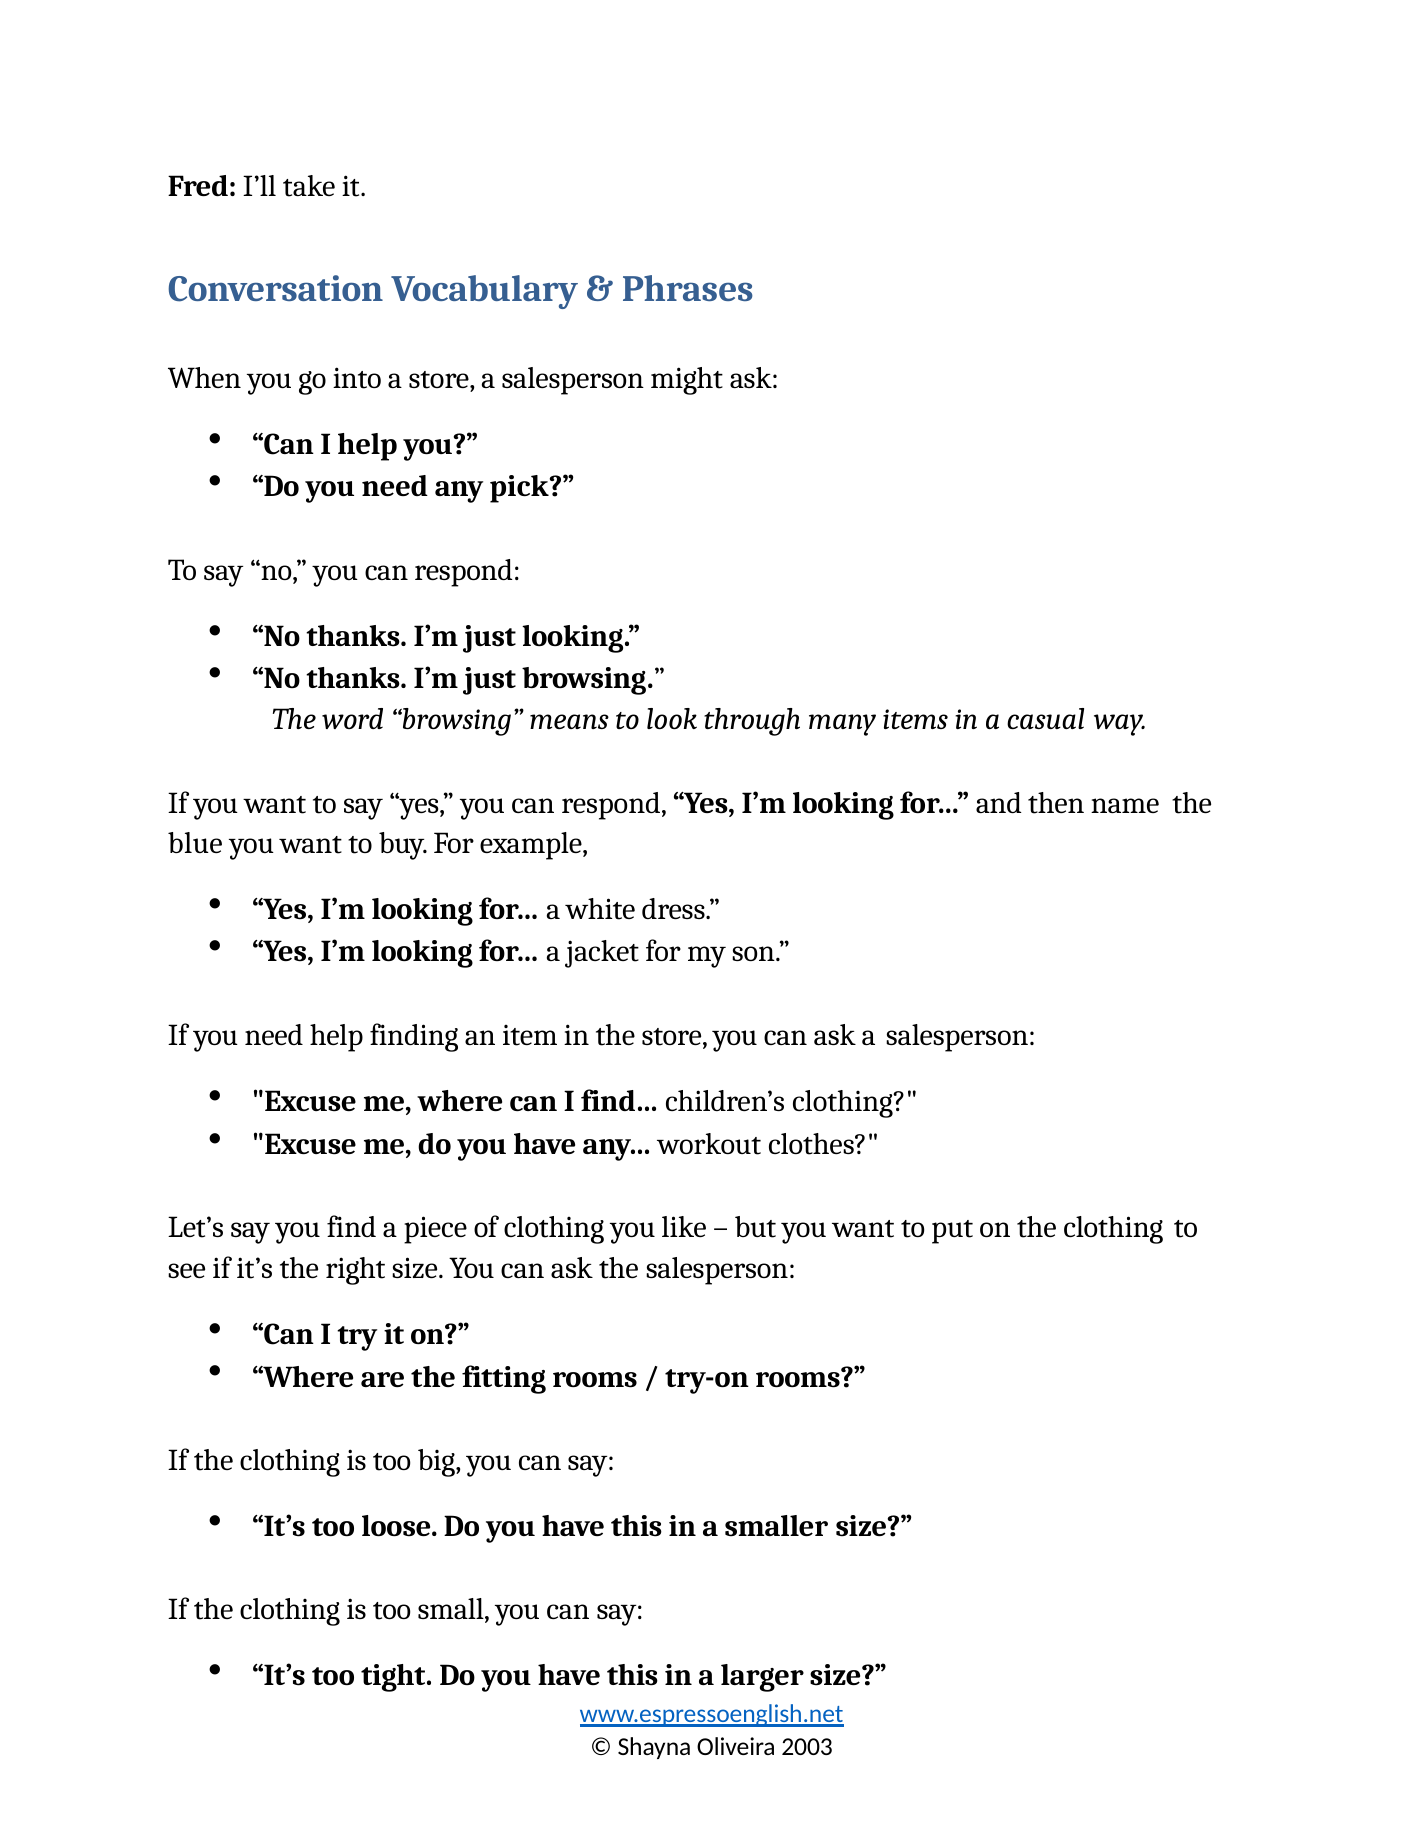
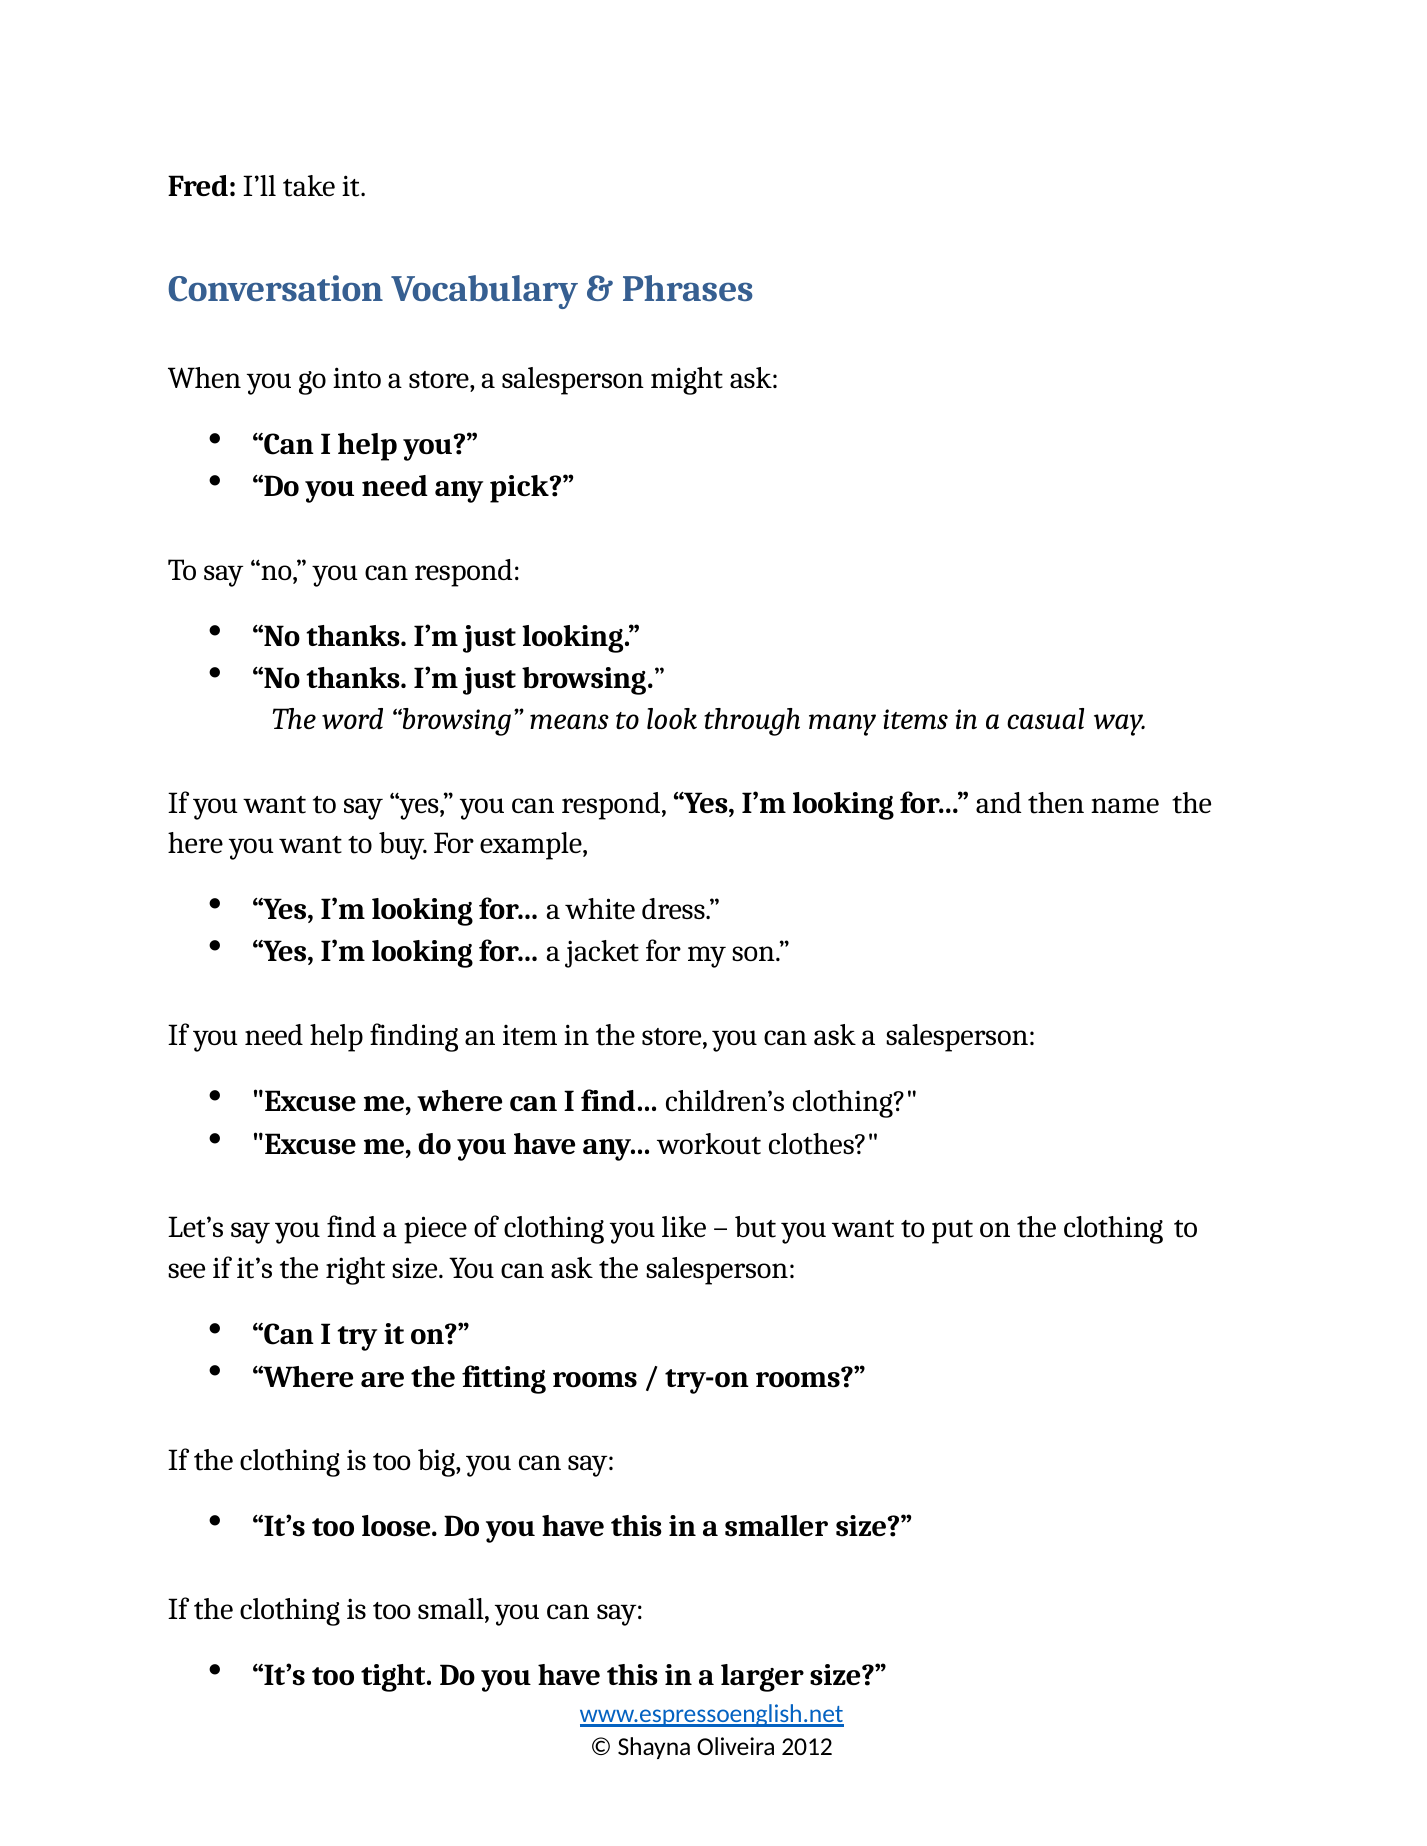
blue: blue -> here (196, 844)
2003: 2003 -> 2012 (807, 1747)
